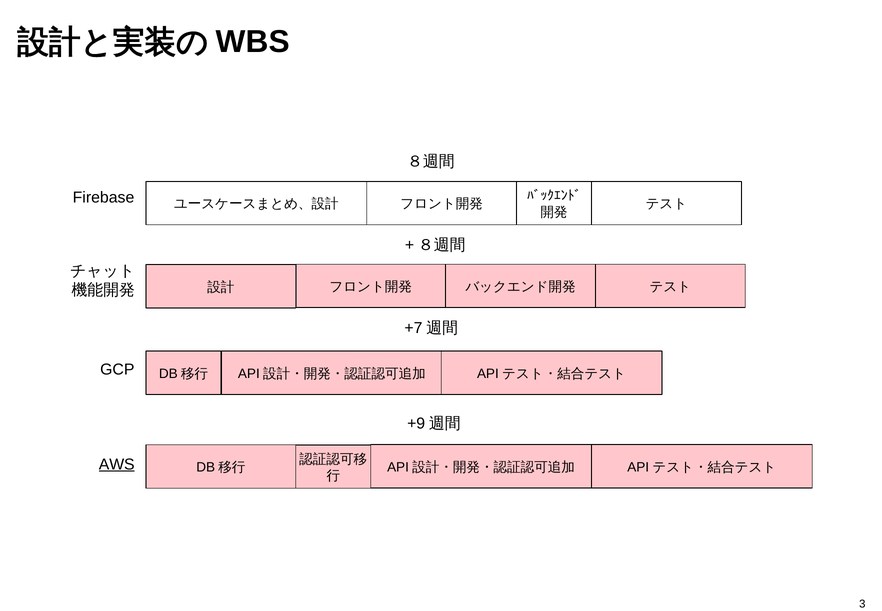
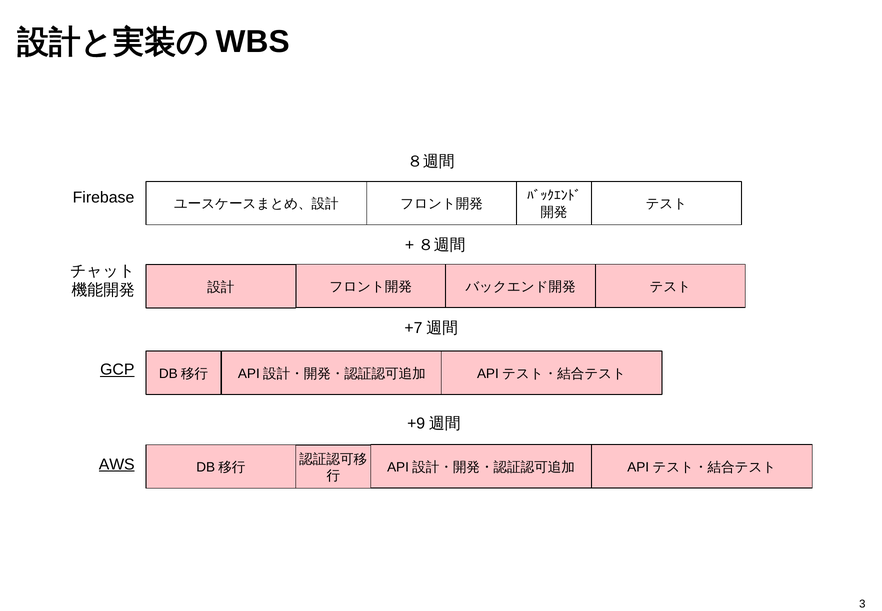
GCP underline: none -> present (117, 369)
